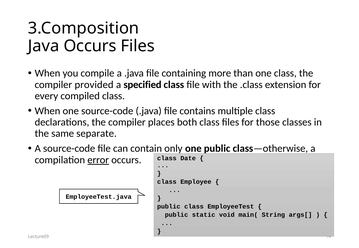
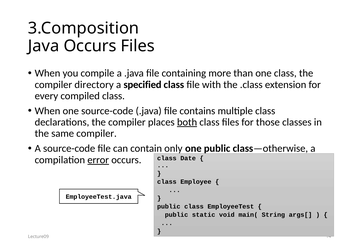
provided: provided -> directory (94, 85)
both underline: none -> present (187, 122)
same separate: separate -> compiler (97, 134)
